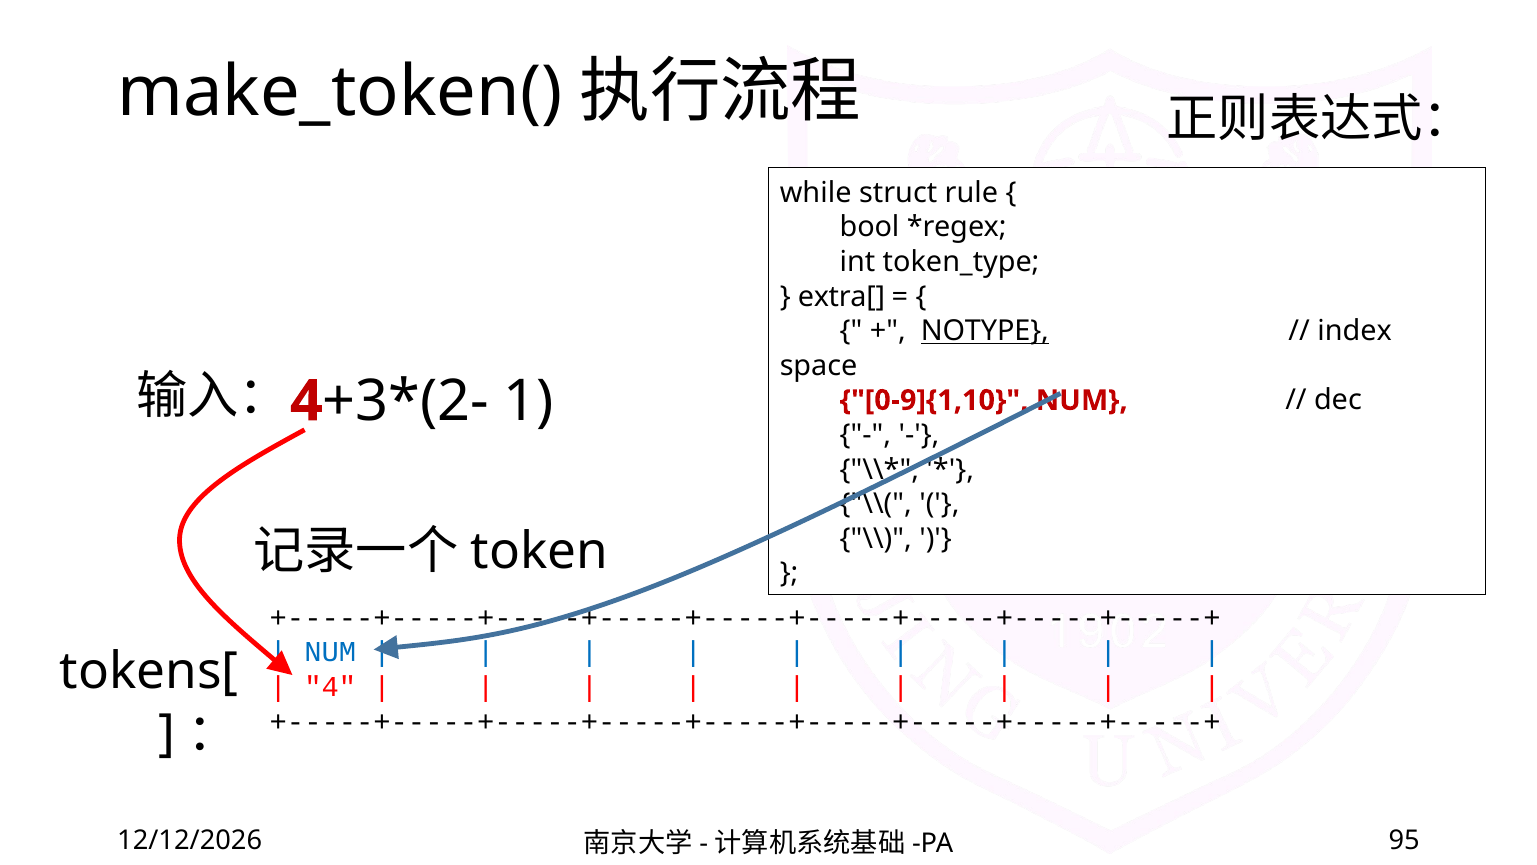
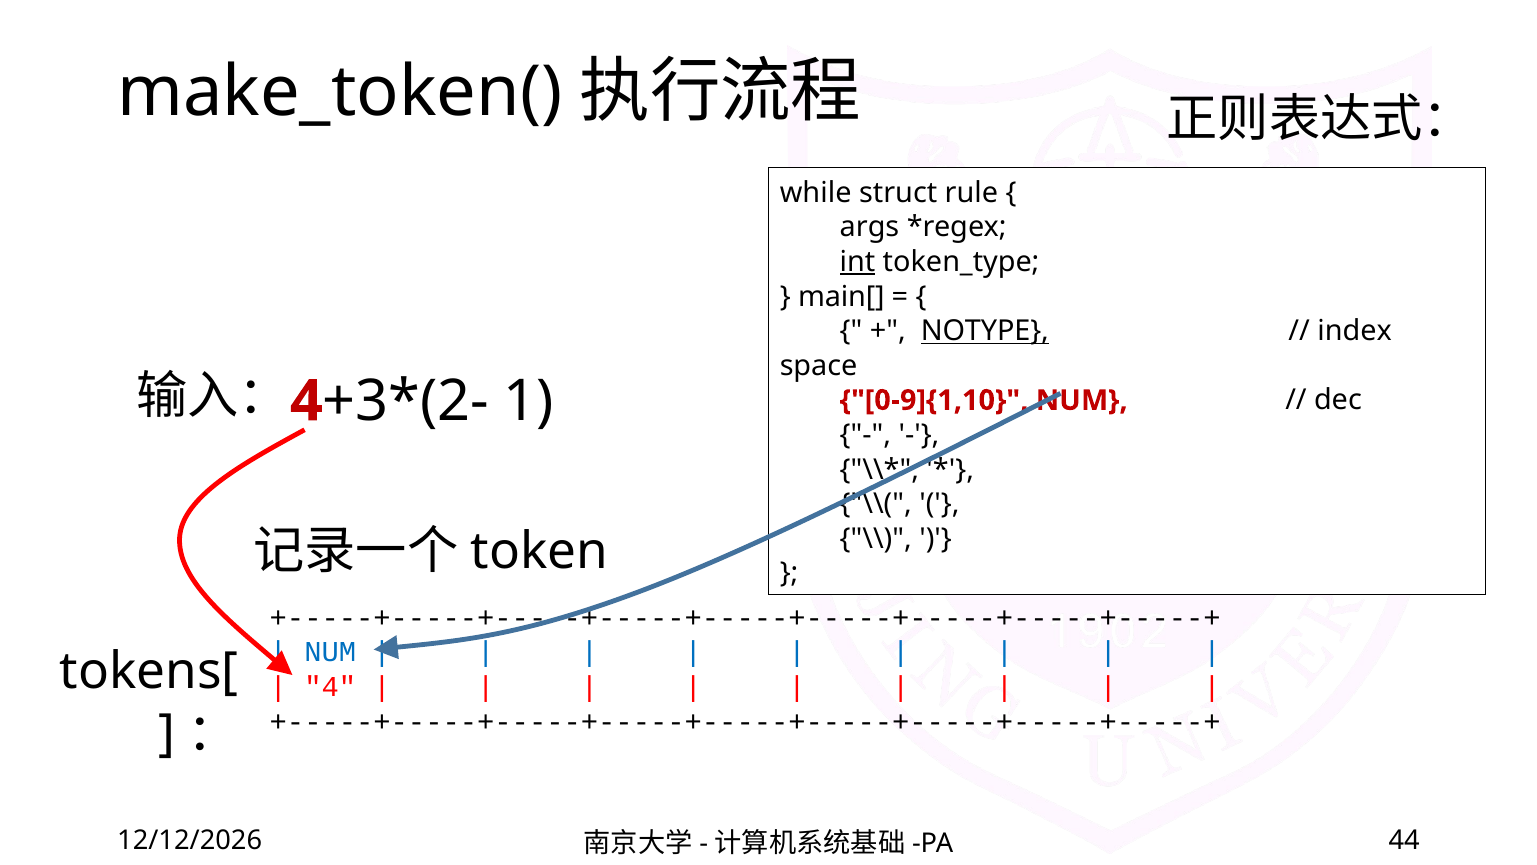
bool: bool -> args (870, 227)
int underline: none -> present (858, 262)
extra[: extra[ -> main[ (841, 296)
95: 95 -> 44 (1404, 841)
